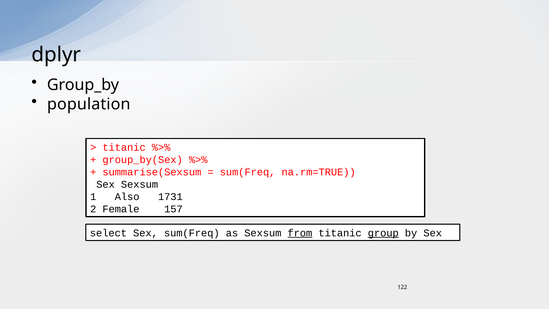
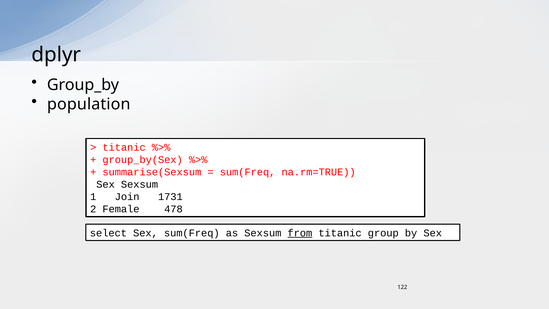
Also: Also -> Join (127, 197)
157: 157 -> 478 (173, 209)
group underline: present -> none (383, 233)
